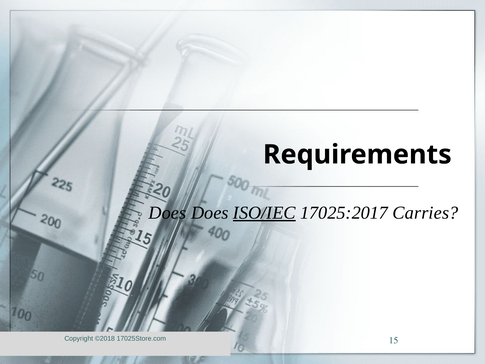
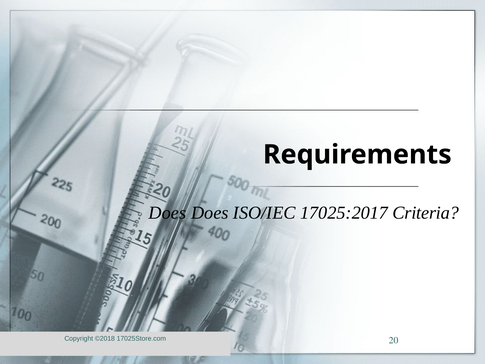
ISO/IEC underline: present -> none (264, 213)
Carries: Carries -> Criteria (426, 213)
15: 15 -> 20 (394, 340)
